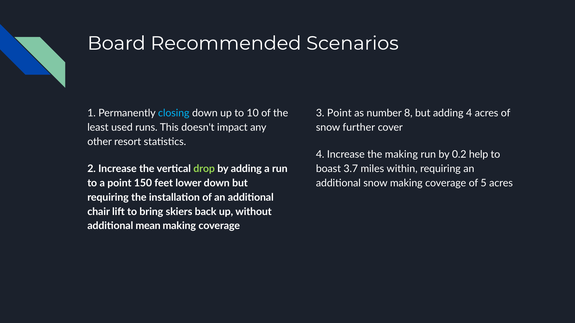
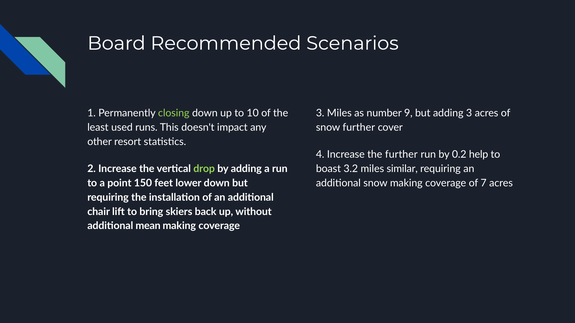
closing colour: light blue -> light green (174, 113)
3 Point: Point -> Miles (339, 113)
8: 8 -> 9 (408, 113)
adding 4: 4 -> 3 (469, 113)
the making: making -> further (401, 155)
3.7: 3.7 -> 3.2 (351, 169)
within: within -> similar (402, 169)
5: 5 -> 7 (484, 183)
